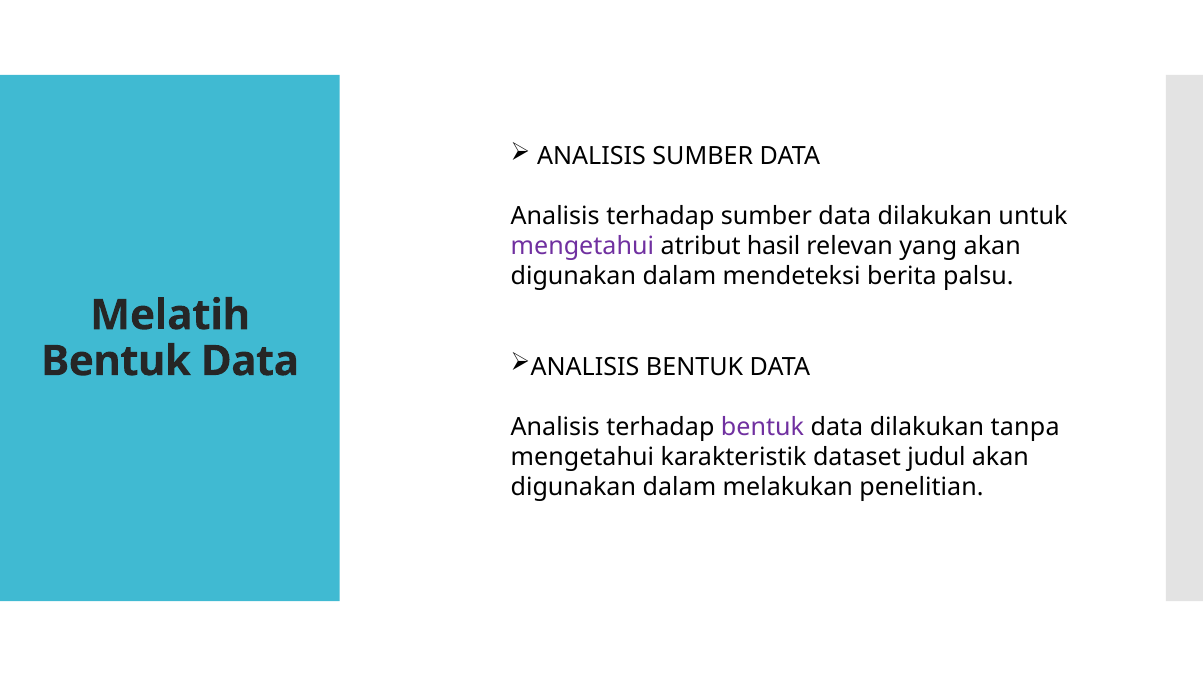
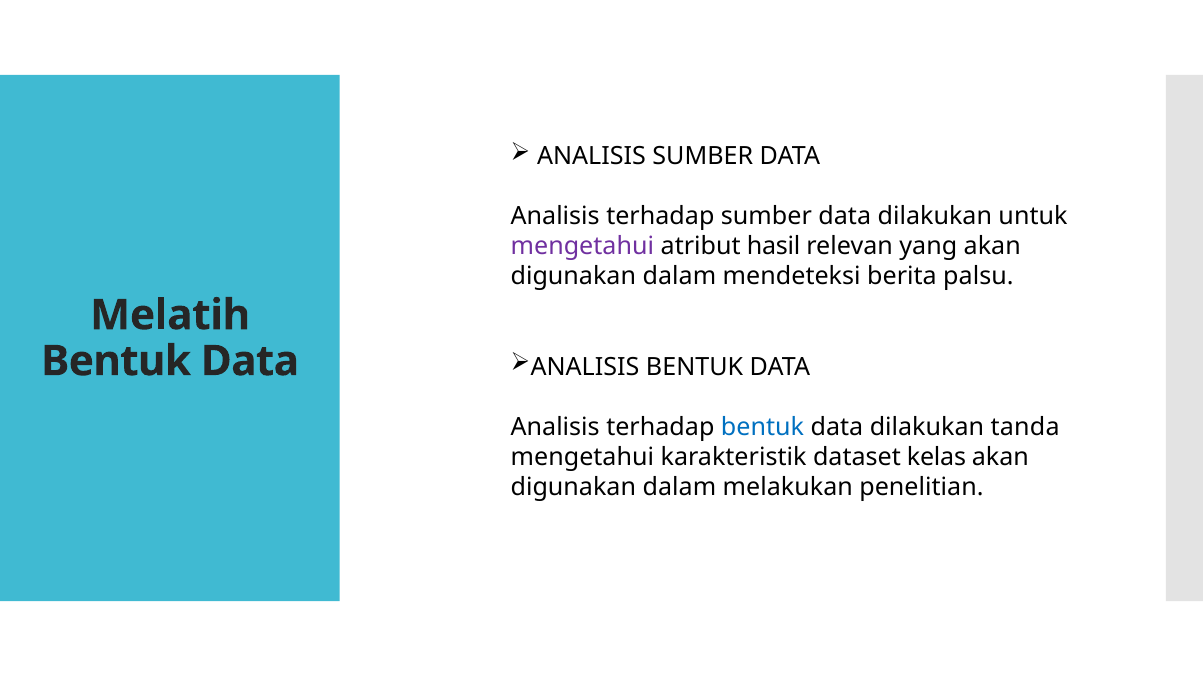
bentuk colour: purple -> blue (762, 427)
tanpa: tanpa -> tanda (1025, 427)
judul: judul -> kelas (936, 457)
